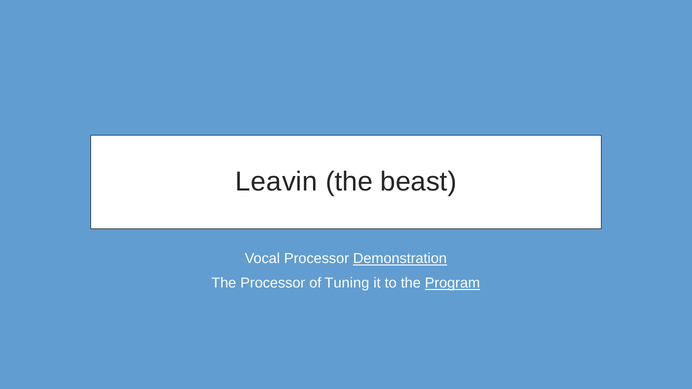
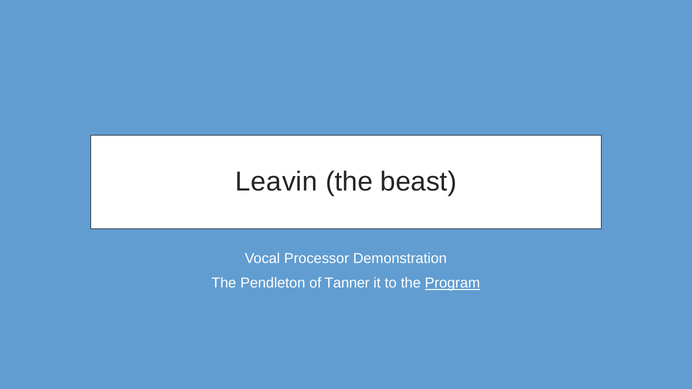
Demonstration underline: present -> none (400, 259)
The Processor: Processor -> Pendleton (273, 283)
Tuning: Tuning -> Tanner (347, 283)
